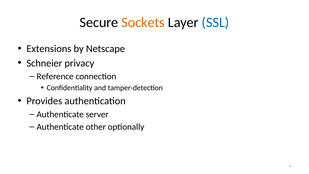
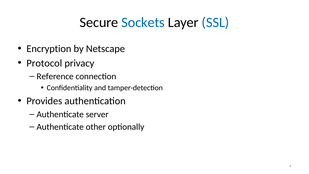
Sockets colour: orange -> blue (143, 22)
Extensions: Extensions -> Encryption (49, 49)
Schneier: Schneier -> Protocol (44, 63)
